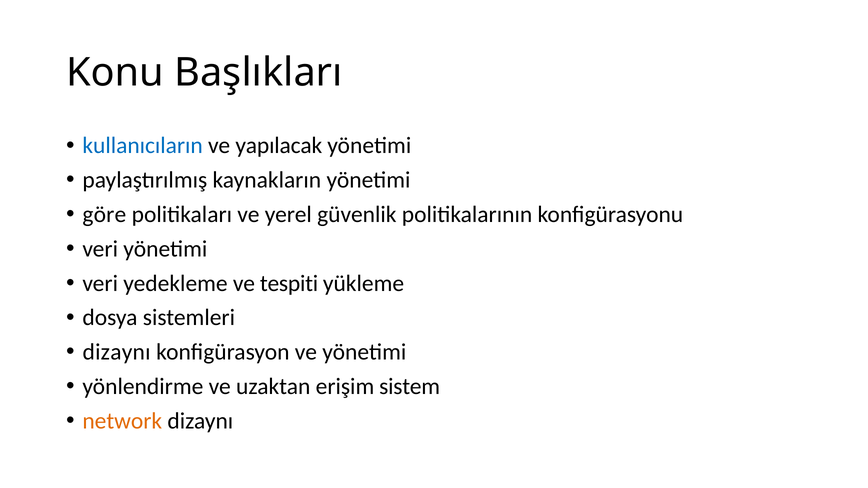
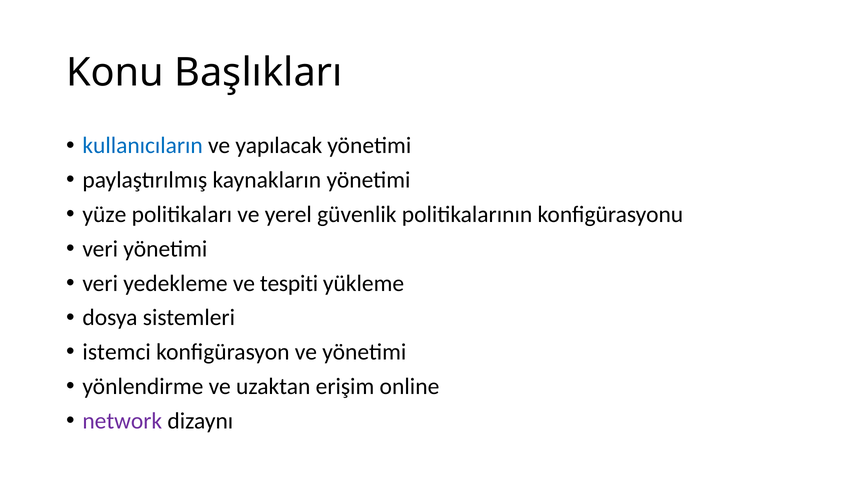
göre: göre -> yüze (104, 215)
dizaynı: dizaynı -> istemci (117, 352)
sistem: sistem -> online (409, 387)
network colour: orange -> purple (122, 421)
